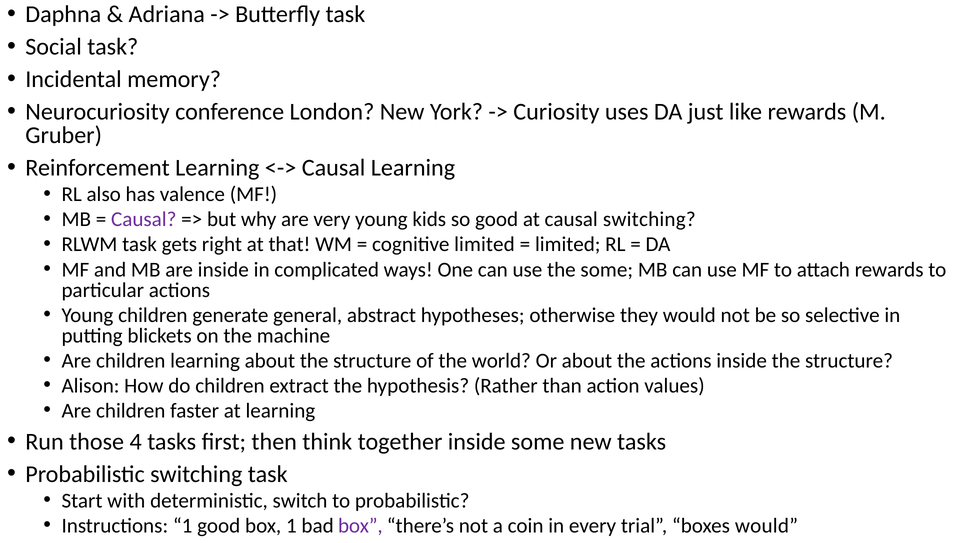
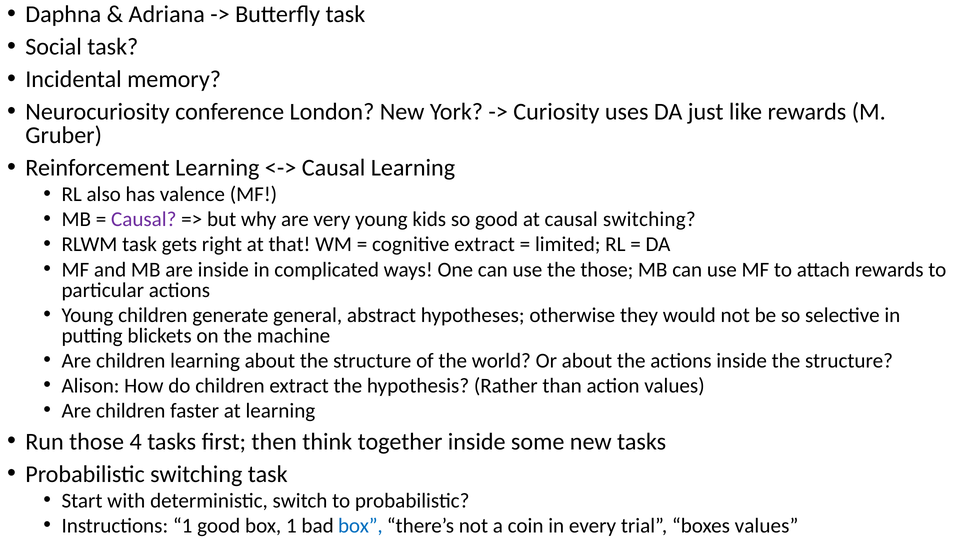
cognitive limited: limited -> extract (484, 244)
the some: some -> those (607, 269)
box colour: purple -> blue (360, 526)
boxes would: would -> values (767, 526)
